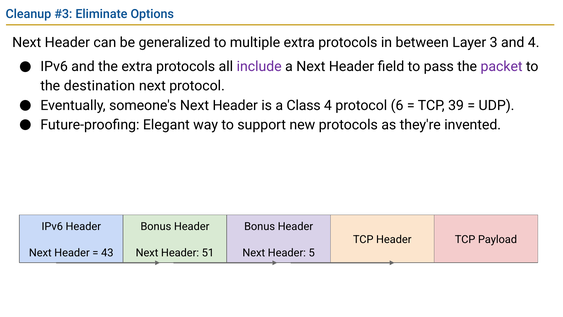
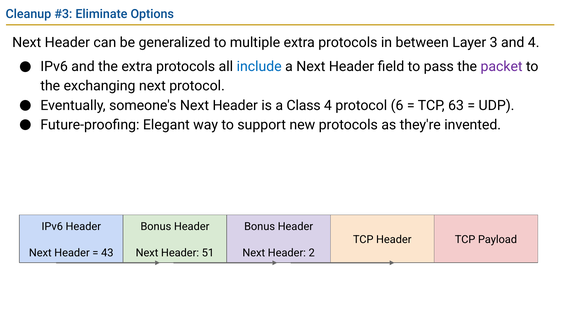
include colour: purple -> blue (259, 66)
destination: destination -> exchanging (100, 86)
39: 39 -> 63 (456, 105)
5: 5 -> 2 (312, 252)
